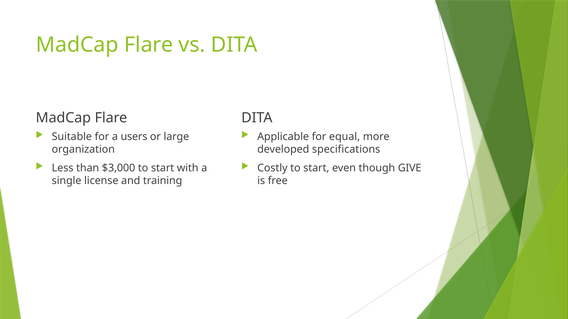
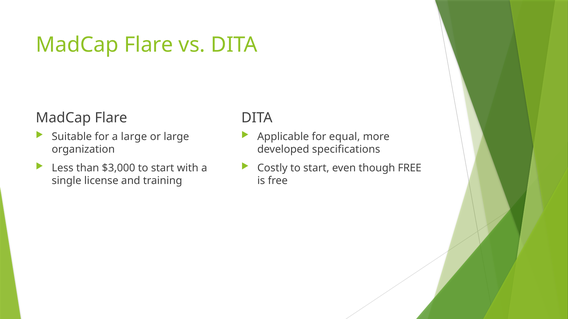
a users: users -> large (134, 137)
though GIVE: GIVE -> FREE (410, 168)
